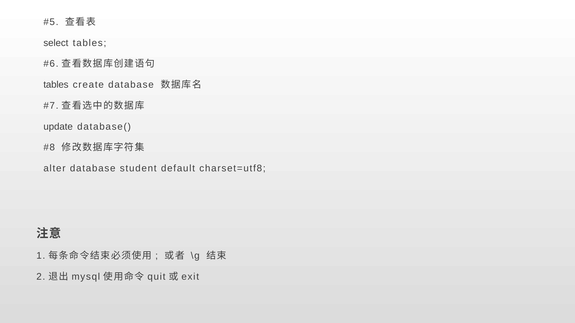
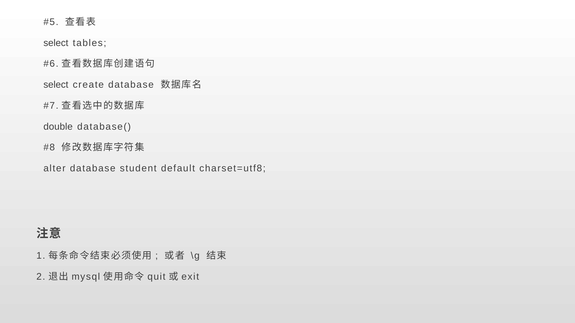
tables: tables -> select (56, 85)
update: update -> double (58, 127)
